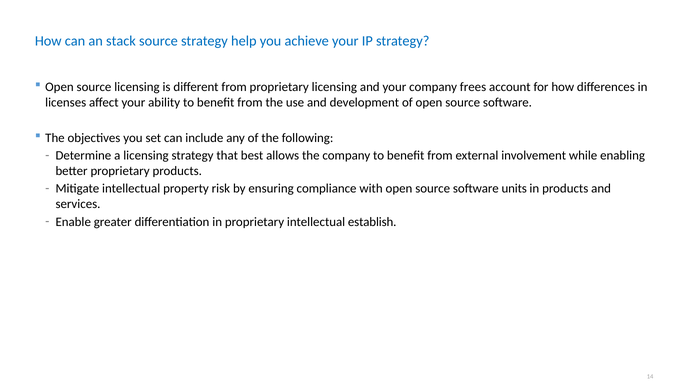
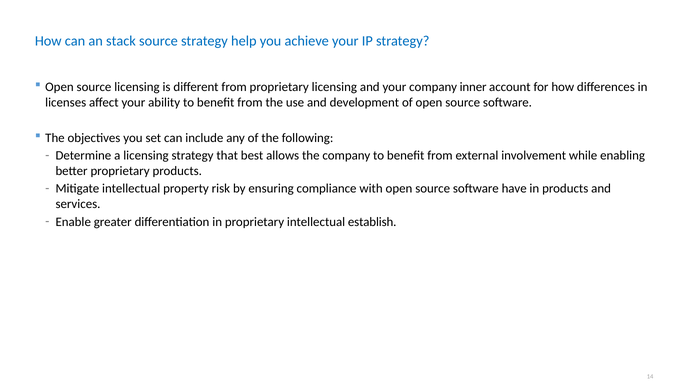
frees: frees -> inner (473, 87)
units: units -> have (514, 189)
